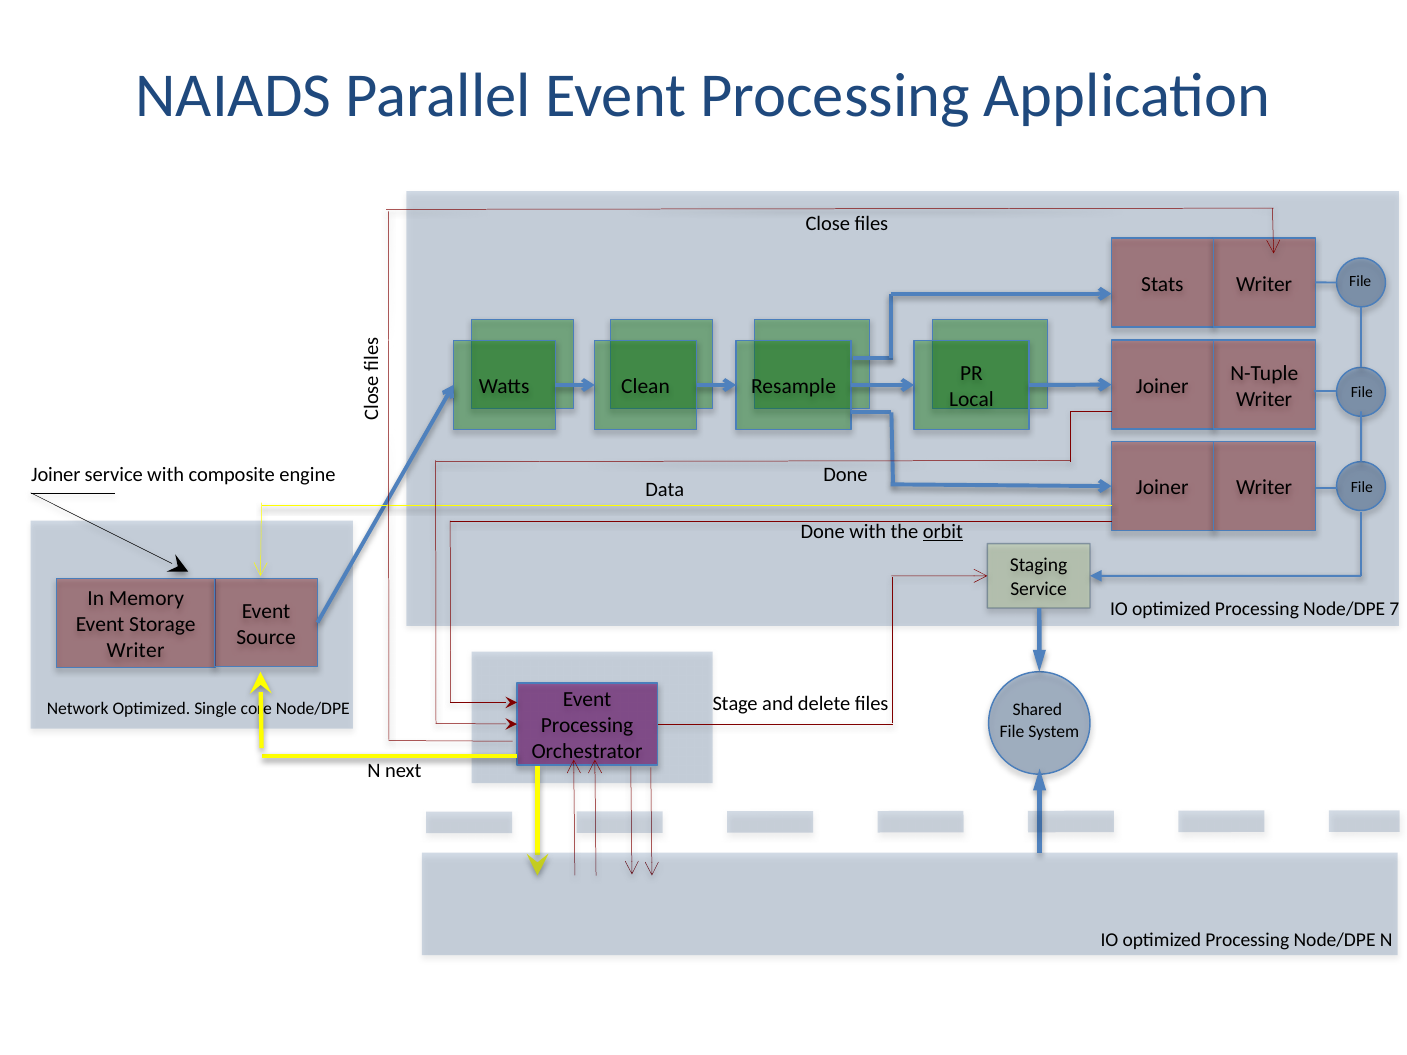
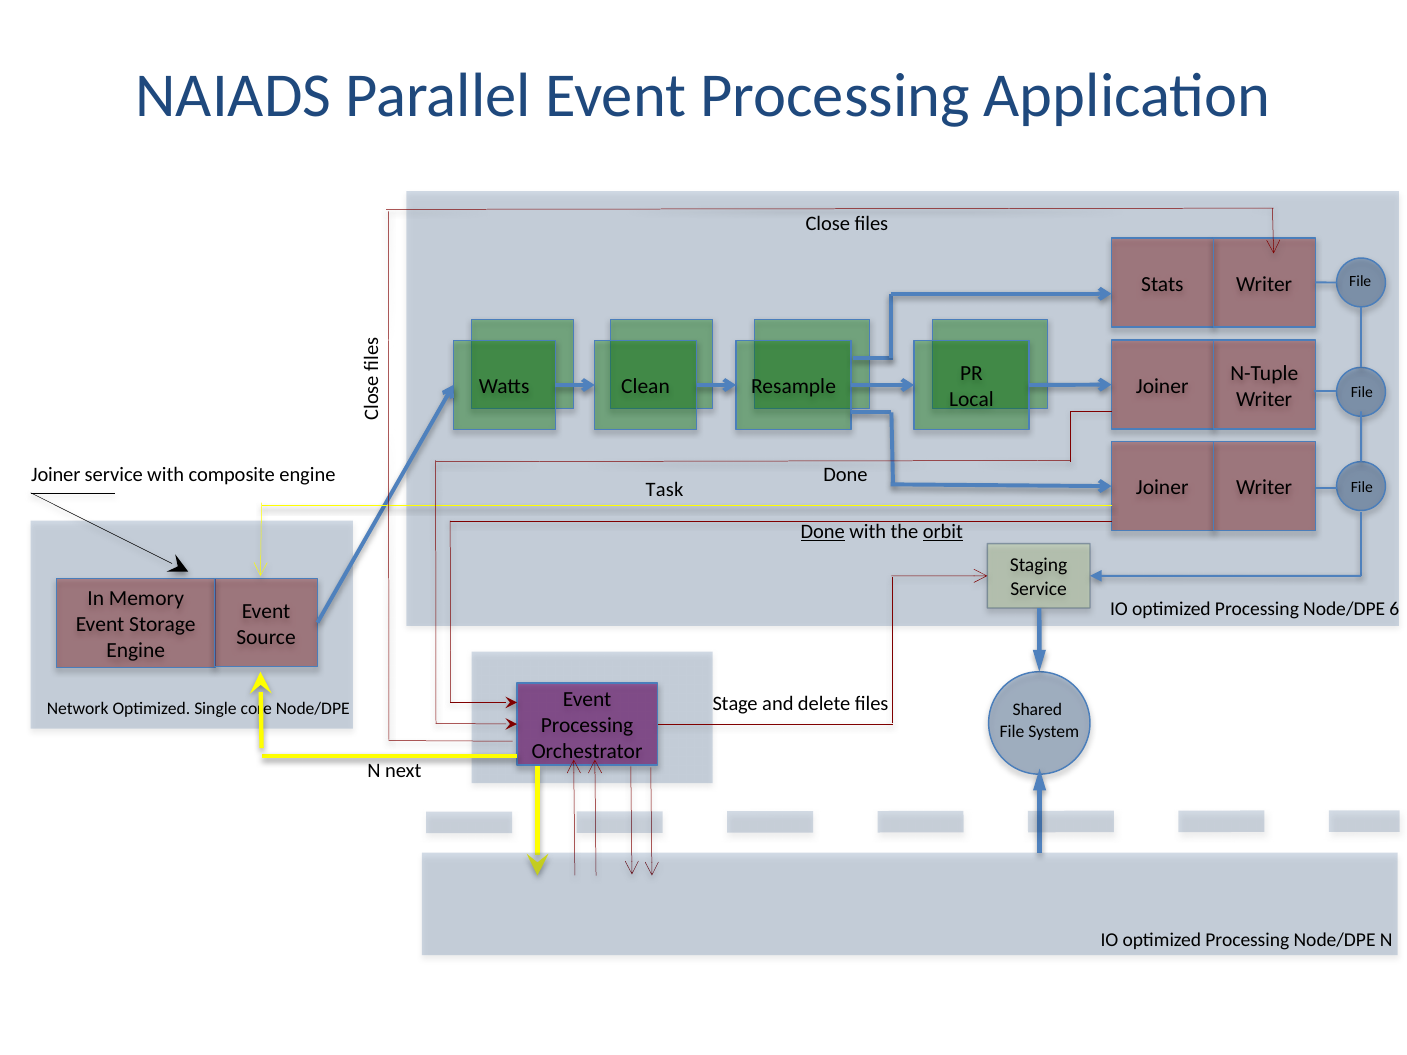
Data: Data -> Task (665, 490)
Done underline: none -> present (823, 531)
7: 7 -> 6 (1394, 609)
Writer: Writer -> Engine (136, 650)
